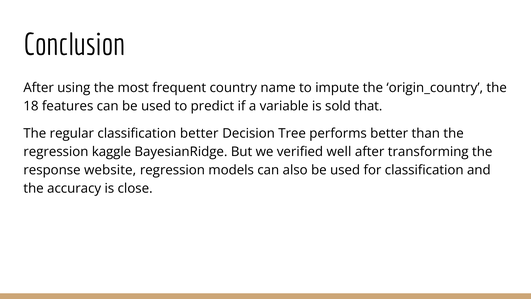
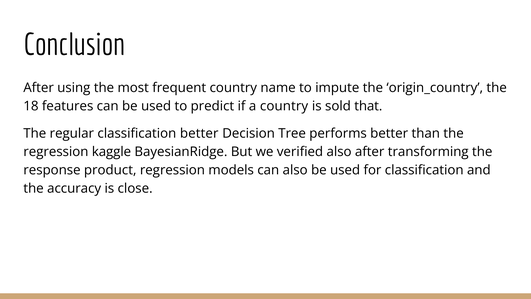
a variable: variable -> country (284, 106)
verified well: well -> also (339, 152)
website: website -> product (110, 170)
